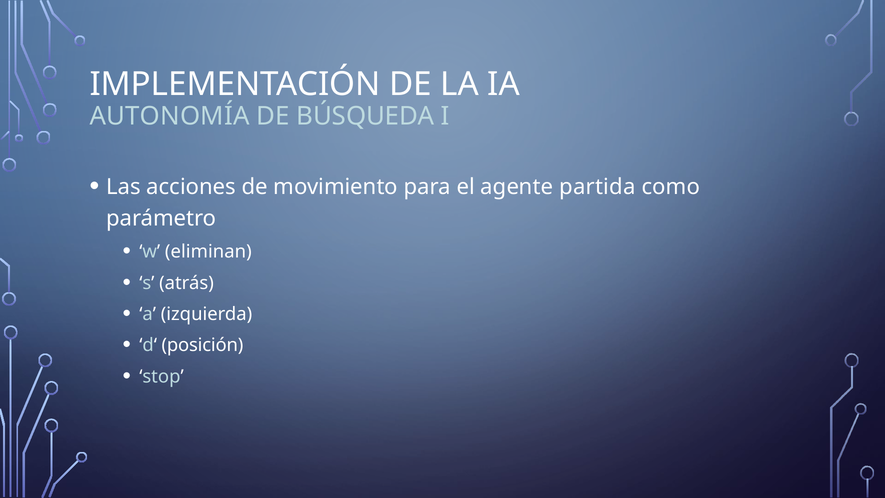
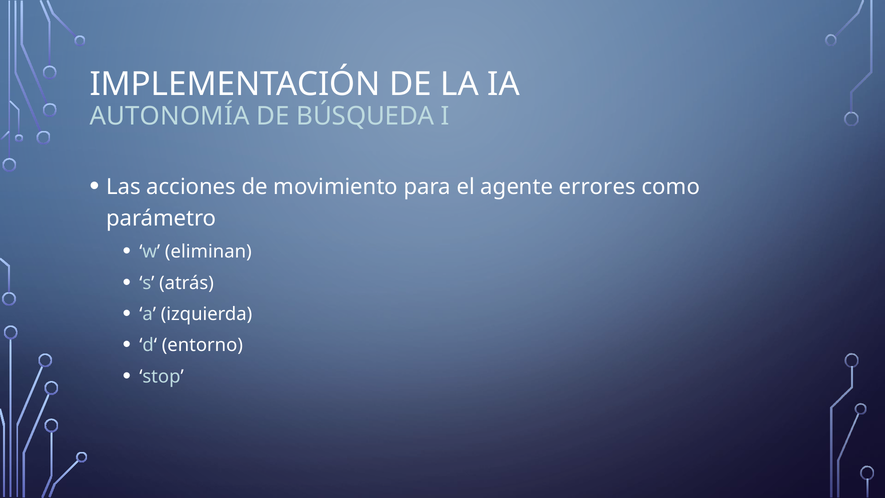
partida: partida -> errores (597, 187)
posición: posición -> entorno (202, 345)
